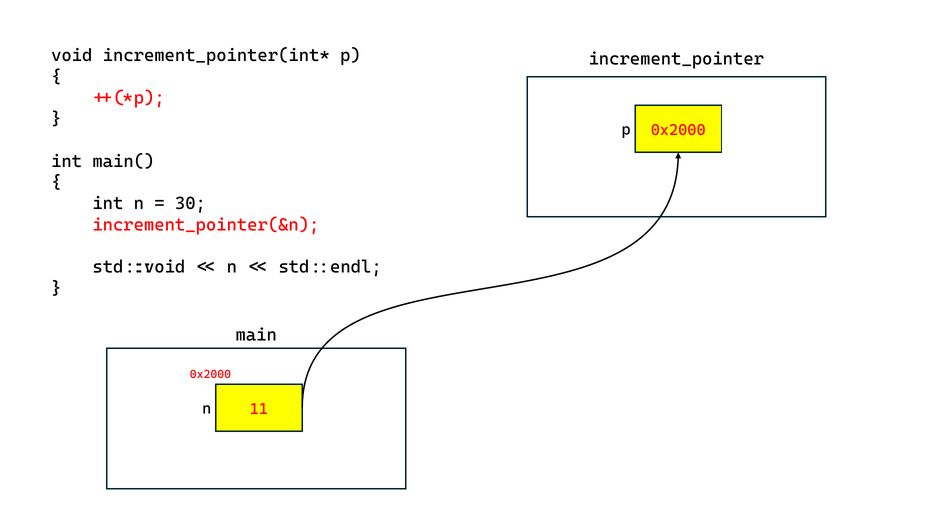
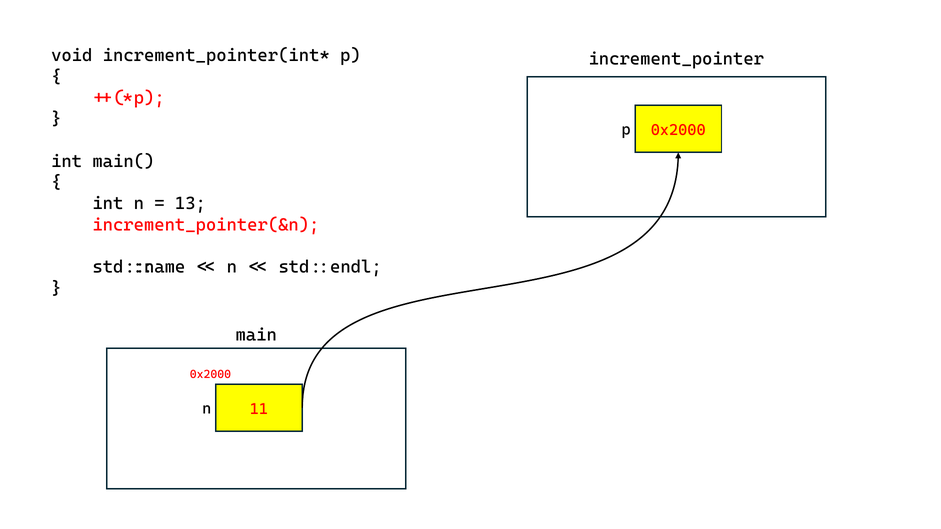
30: 30 -> 13 (190, 204)
std::void: std::void -> std::name (139, 267)
